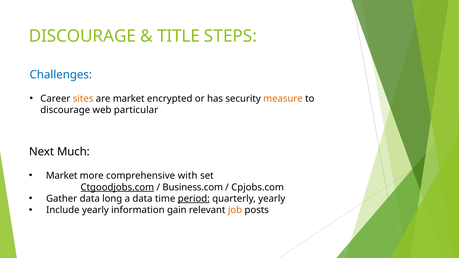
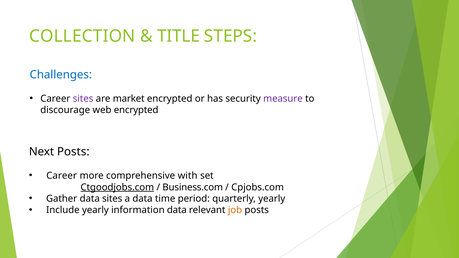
DISCOURAGE: DISCOURAGE -> COLLECTION (82, 36)
sites colour: orange -> purple (83, 99)
measure colour: orange -> purple (283, 99)
web particular: particular -> encrypted (136, 110)
Next Much: Much -> Posts (73, 152)
Market: Market -> Career (62, 176)
data long: long -> sites (112, 199)
period underline: present -> none (194, 199)
information gain: gain -> data (177, 210)
